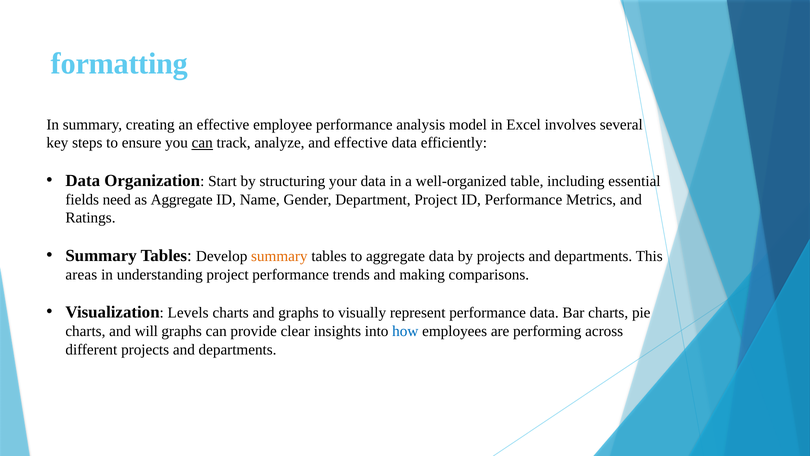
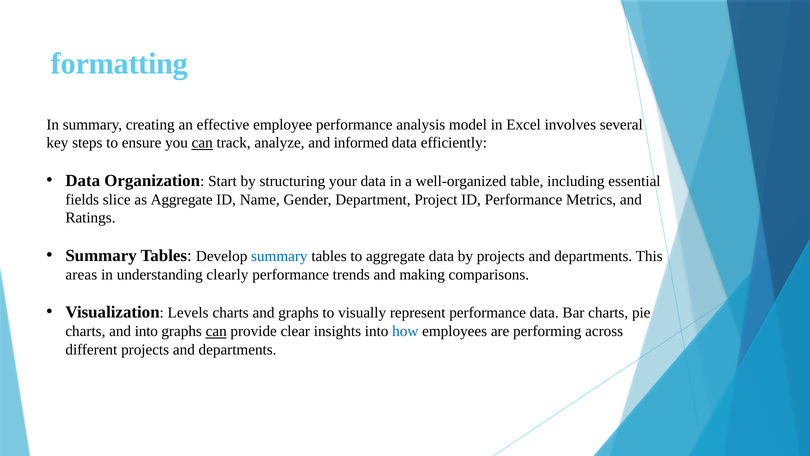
and effective: effective -> informed (361, 143)
need: need -> slice (117, 199)
summary colour: orange -> blue (279, 256)
understanding project: project -> clearly (227, 274)
and will: will -> into (146, 331)
can underline: none -> present (216, 331)
